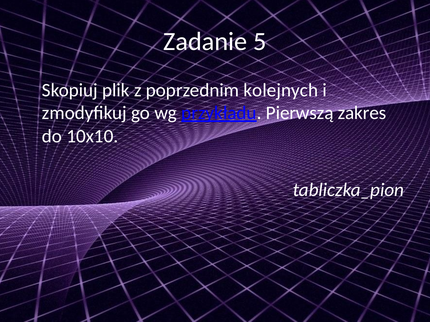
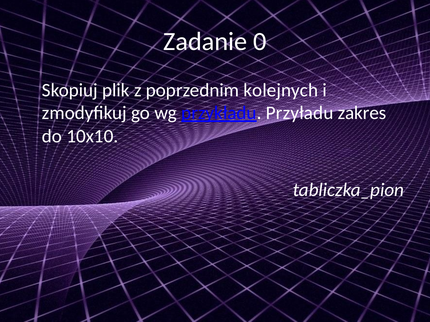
5: 5 -> 0 (260, 42)
Pierwszą: Pierwszą -> Przyładu (300, 113)
